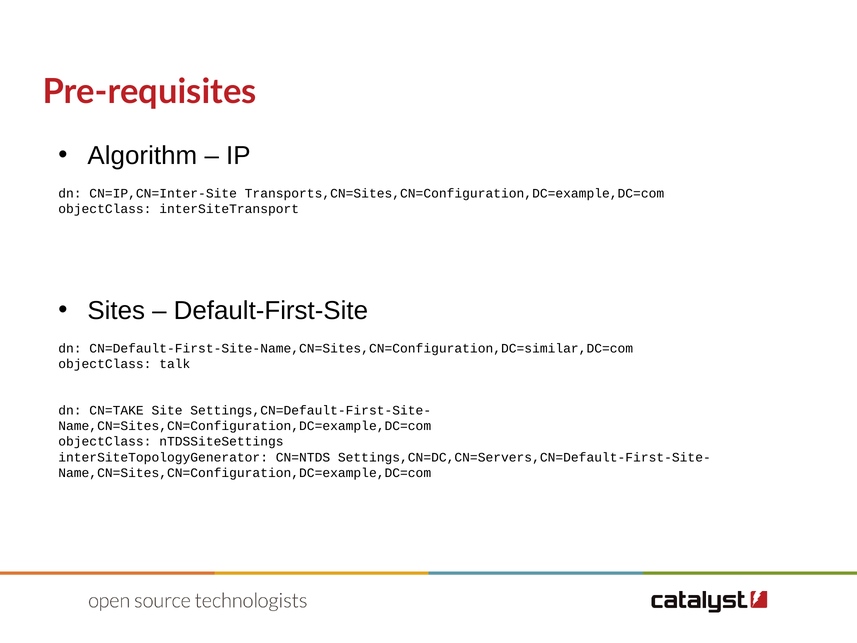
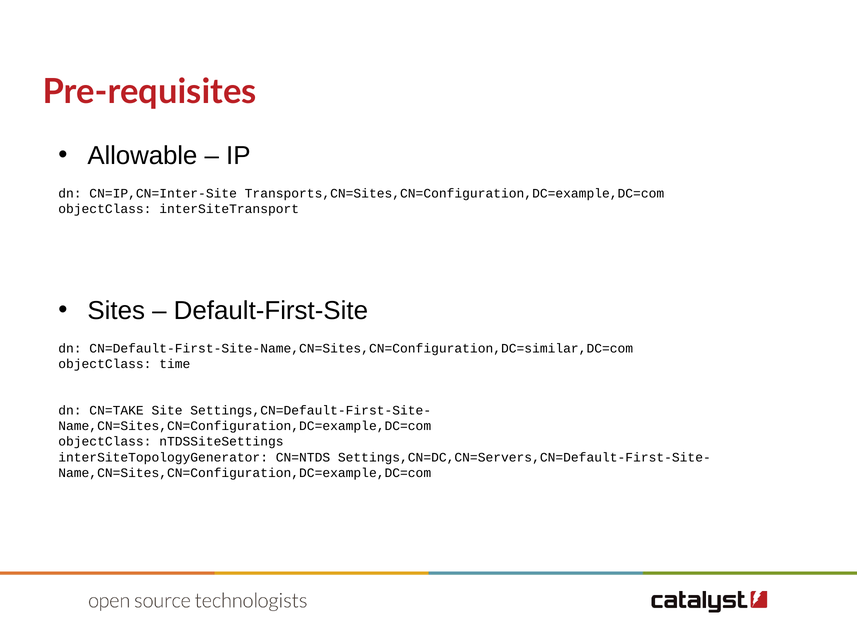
Algorithm: Algorithm -> Allowable (142, 156)
talk: talk -> time (175, 364)
